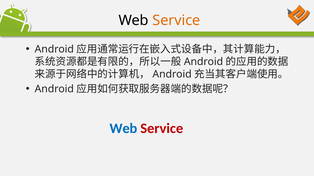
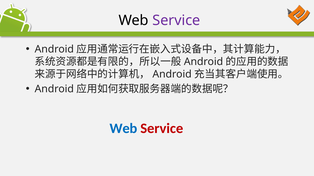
Service colour: orange -> purple (176, 20)
